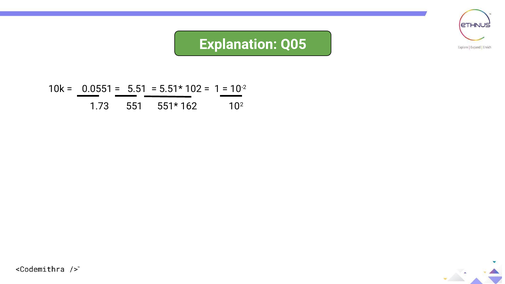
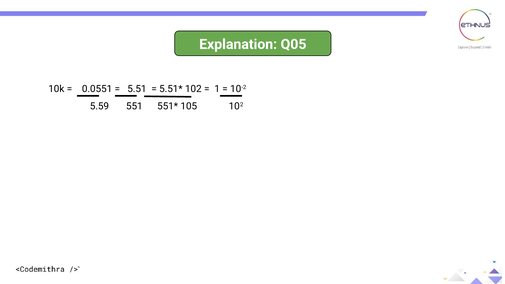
1.73: 1.73 -> 5.59 (99, 106)
162: 162 -> 105 (189, 106)
